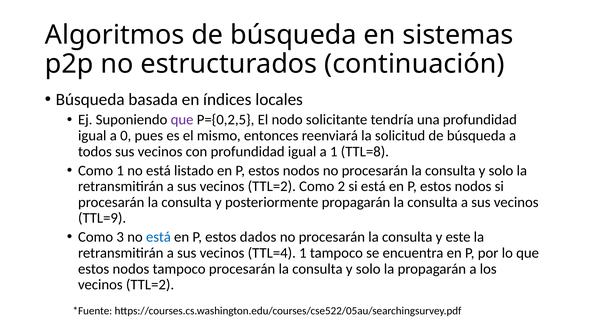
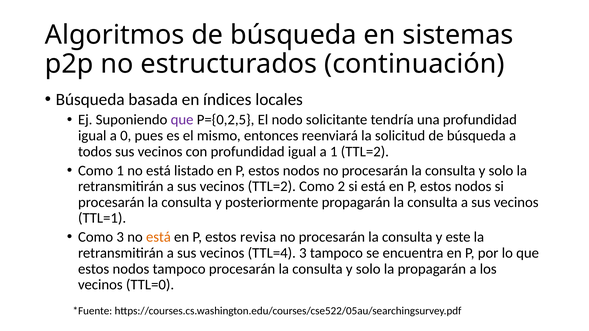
1 TTL=8: TTL=8 -> TTL=2 (365, 152)
TTL=9: TTL=9 -> TTL=1 (102, 218)
está colour: blue -> orange (158, 237)
dados: dados -> revisa (258, 237)
TTL=4 1: 1 -> 3 (303, 253)
TTL=2: TTL=2 -> TTL=0 (150, 285)
